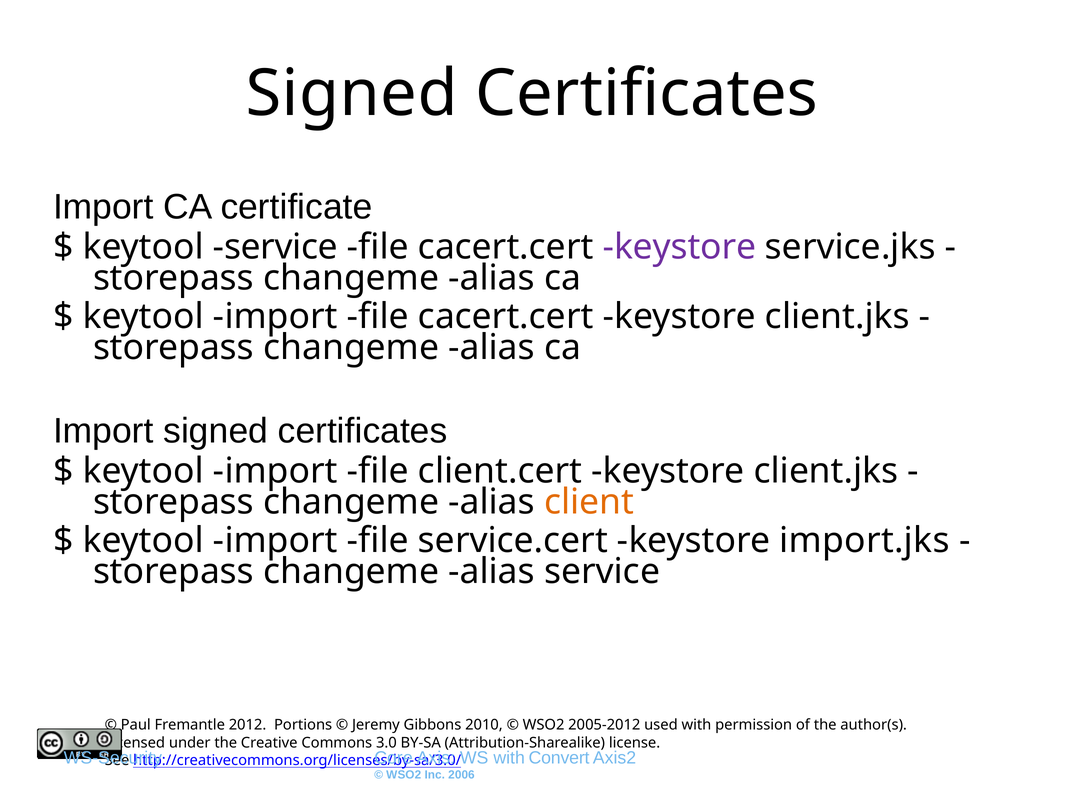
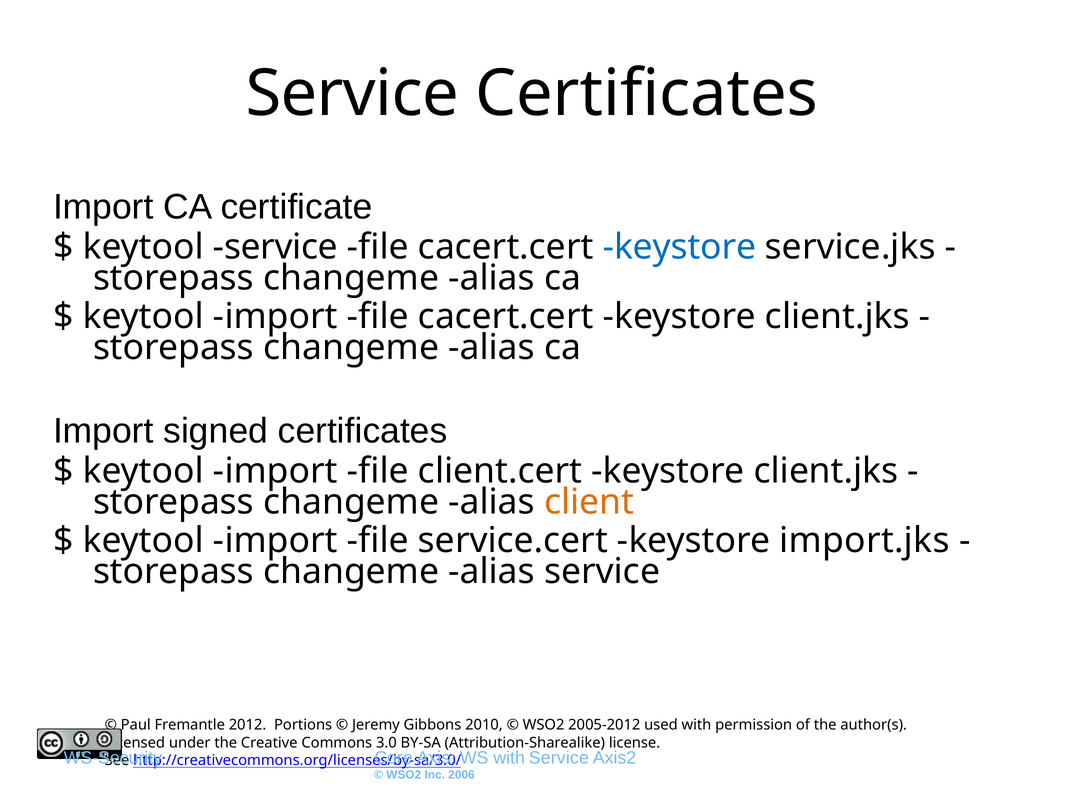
Signed: Signed -> Service (352, 94)
keystore colour: purple -> blue (679, 247)
with Convert: Convert -> Service (559, 757)
